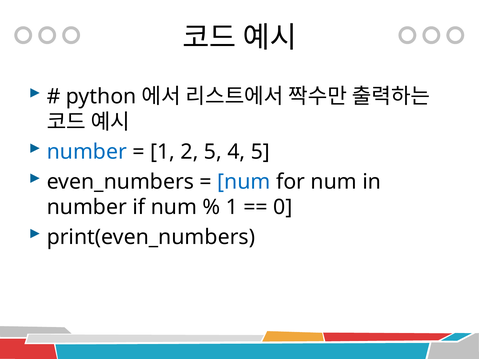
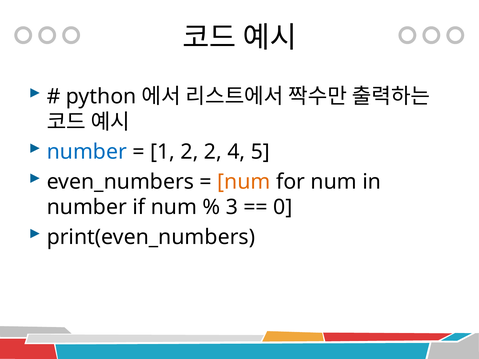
2 5: 5 -> 2 (213, 152)
num colour: blue -> orange (244, 182)
1: 1 -> 3 (232, 207)
